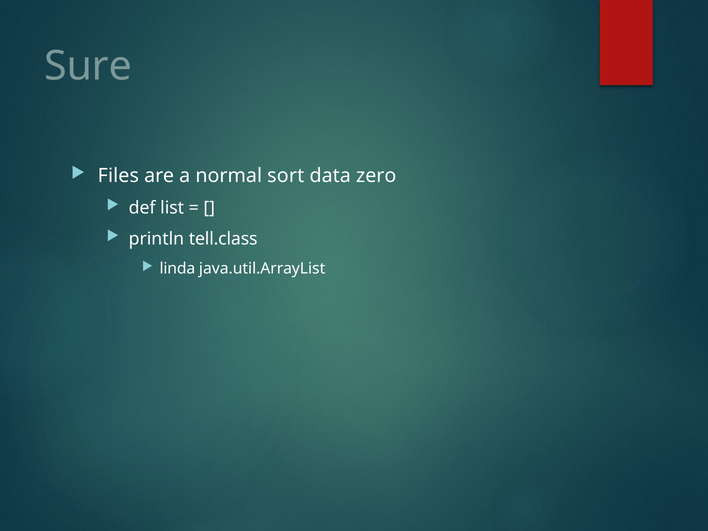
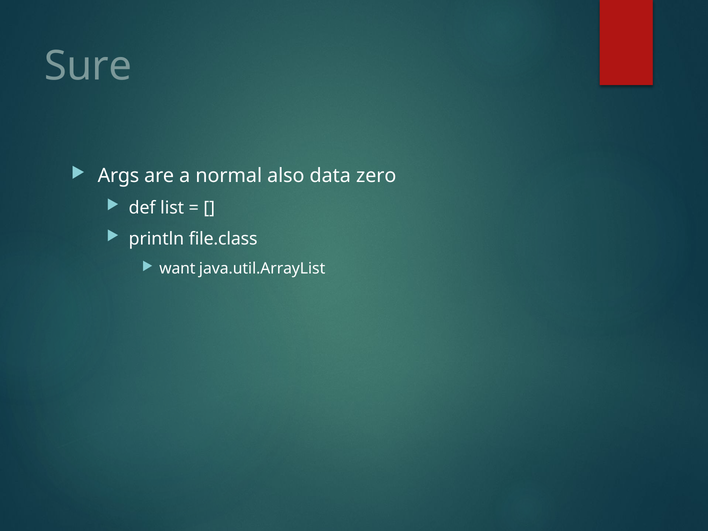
Files: Files -> Args (118, 176)
sort: sort -> also (286, 176)
tell.class: tell.class -> file.class (223, 239)
linda: linda -> want (177, 269)
